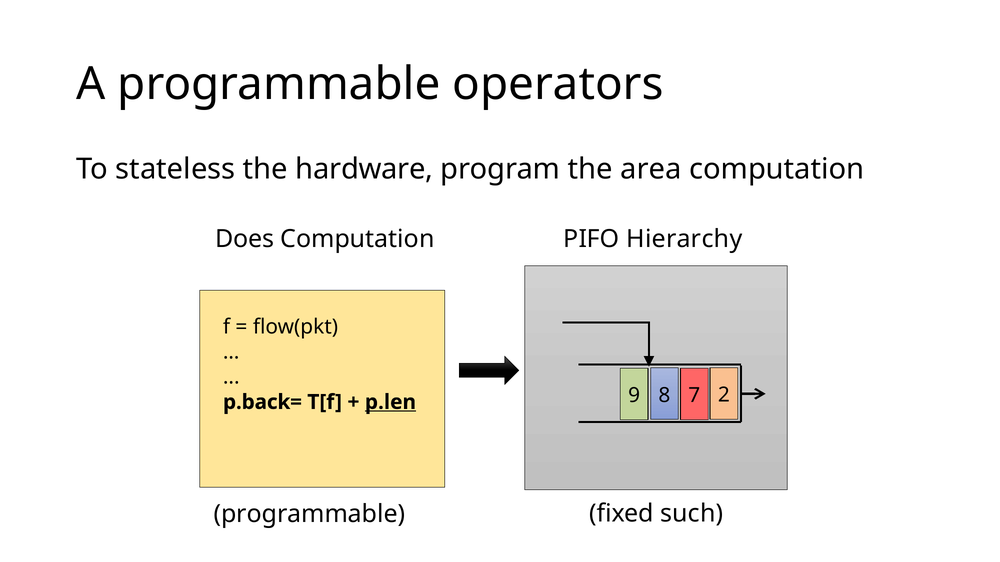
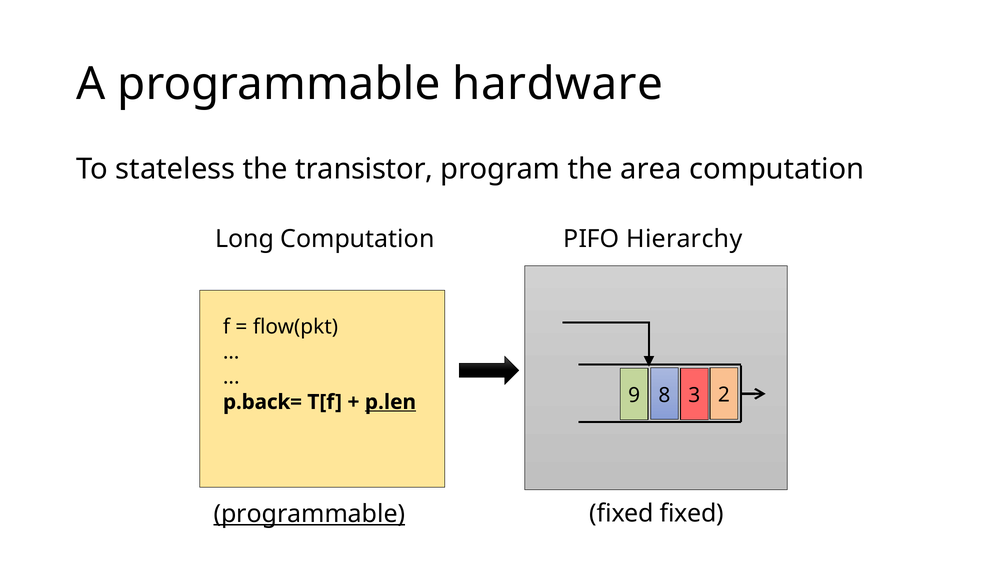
operators: operators -> hardware (558, 84)
hardware: hardware -> transistor (364, 169)
Does: Does -> Long (245, 239)
7: 7 -> 3 (694, 396)
programmable underline: none -> present (309, 515)
fixed such: such -> fixed (692, 514)
